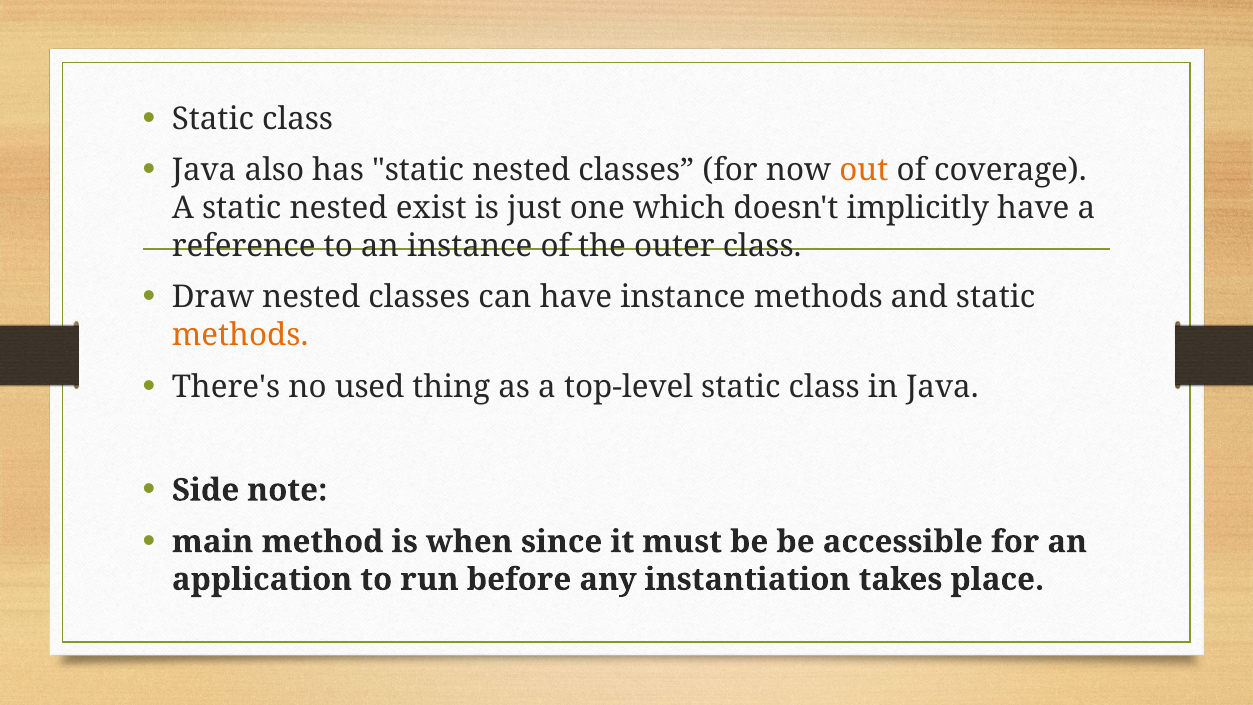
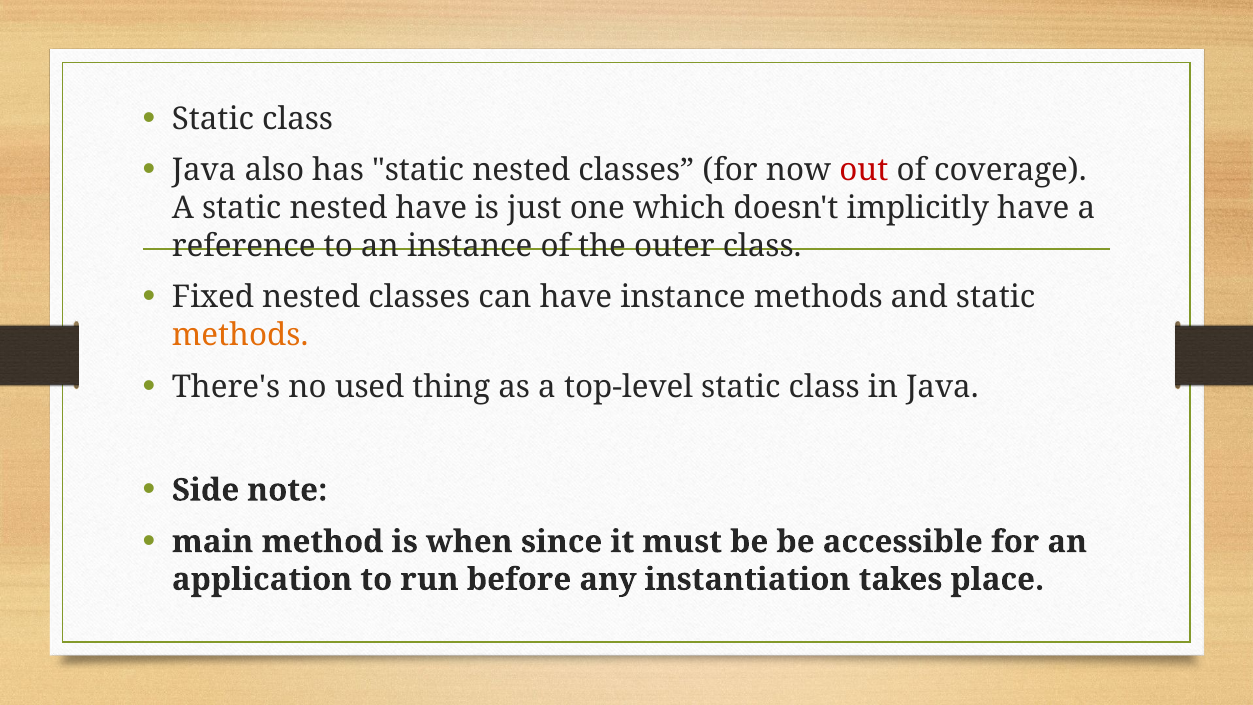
out colour: orange -> red (864, 171)
nested exist: exist -> have (431, 208)
Draw: Draw -> Fixed (213, 297)
